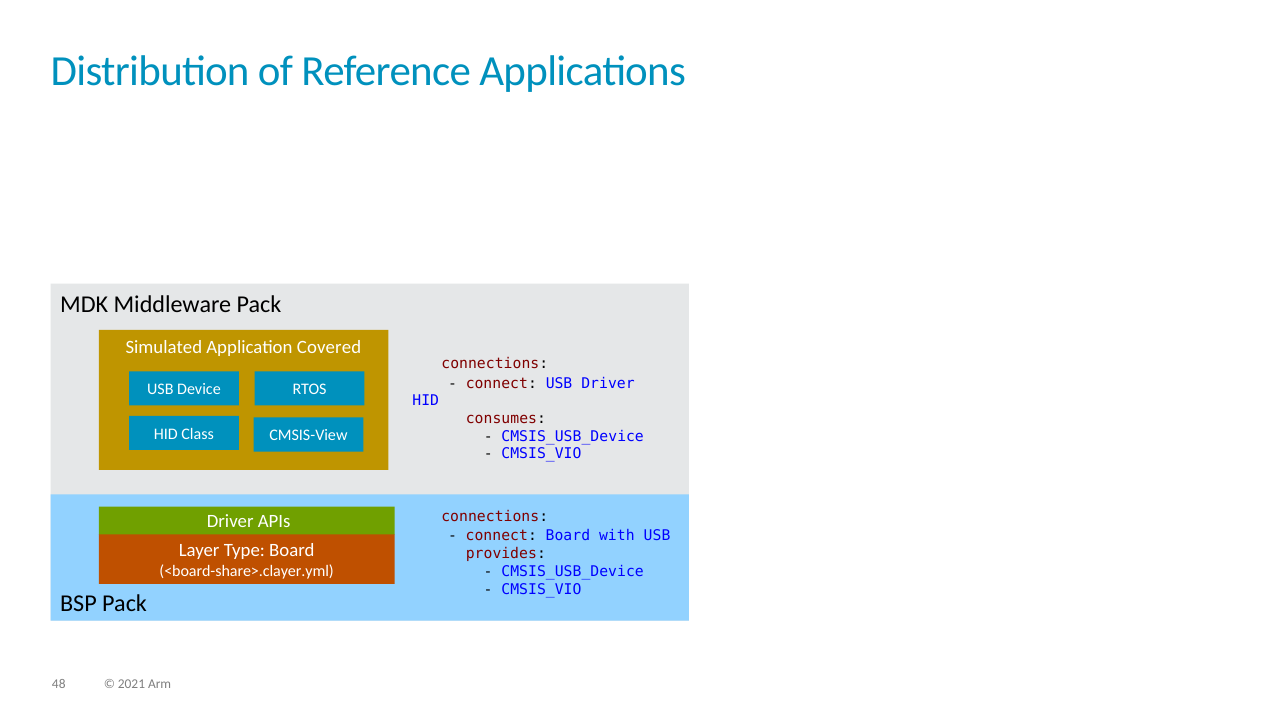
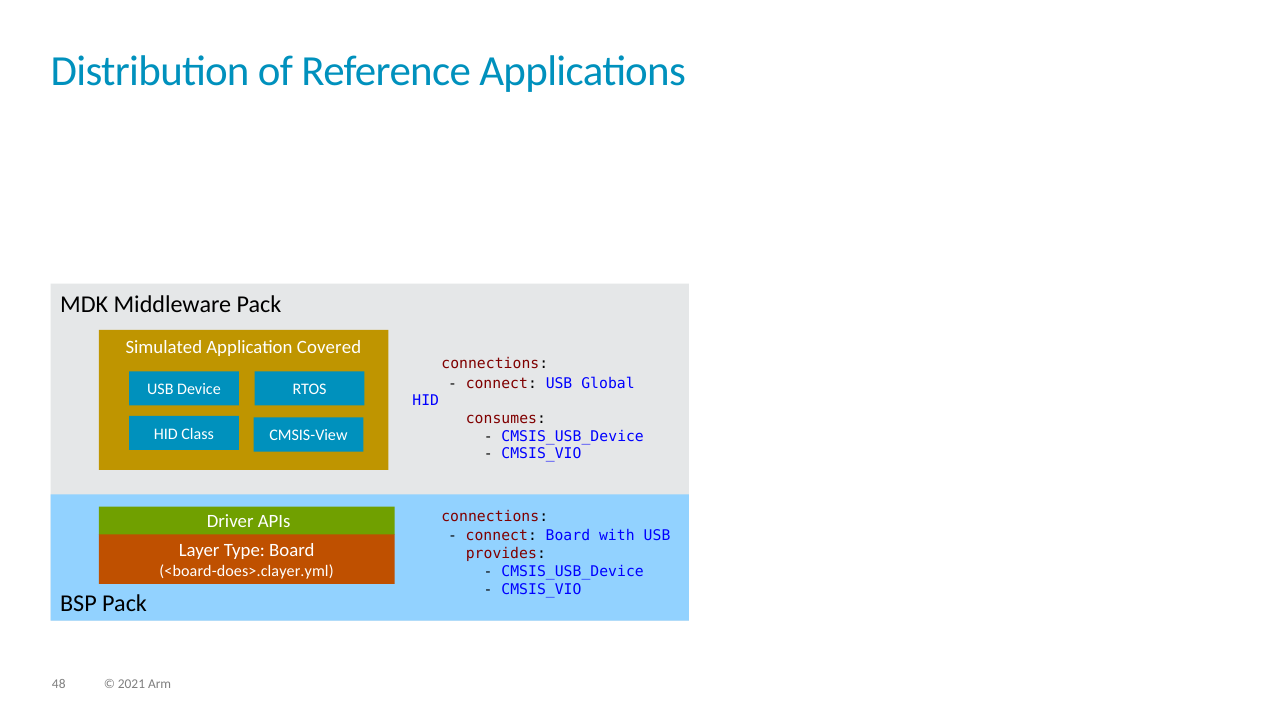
USB Driver: Driver -> Global (608, 383)
<board-share>.clayer.yml: <board-share>.clayer.yml -> <board-does>.clayer.yml (247, 572)
